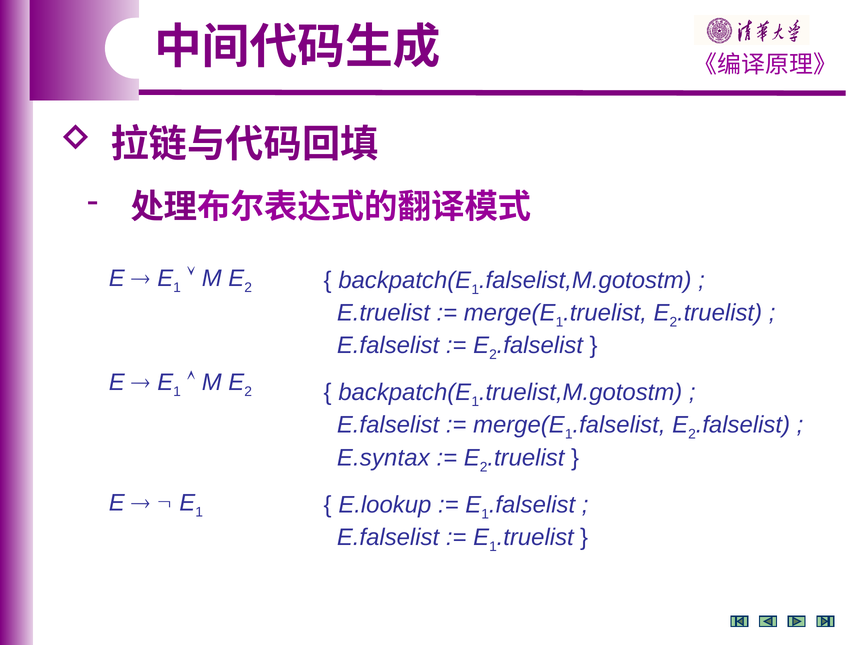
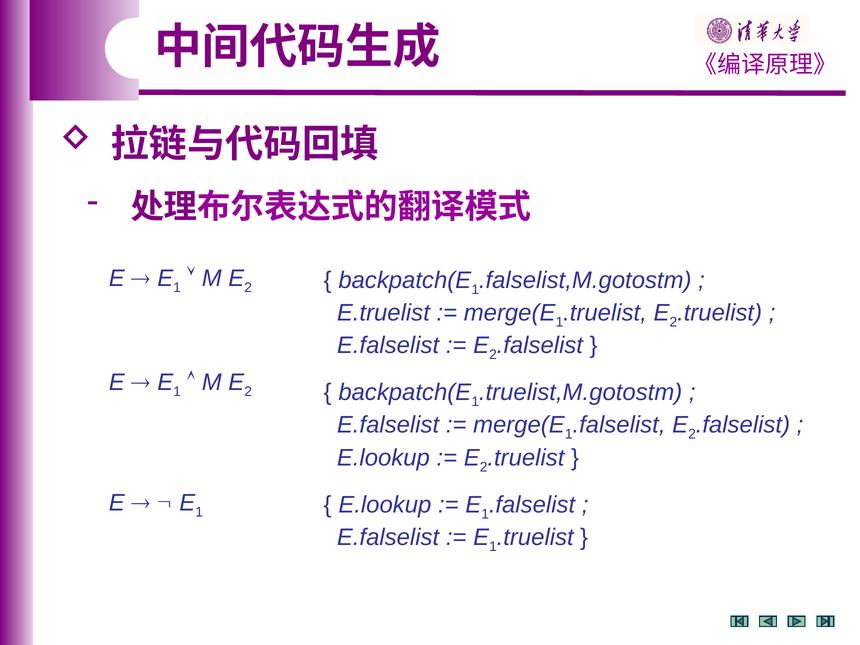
E.syntax: E.syntax -> E.lookup (383, 458)
